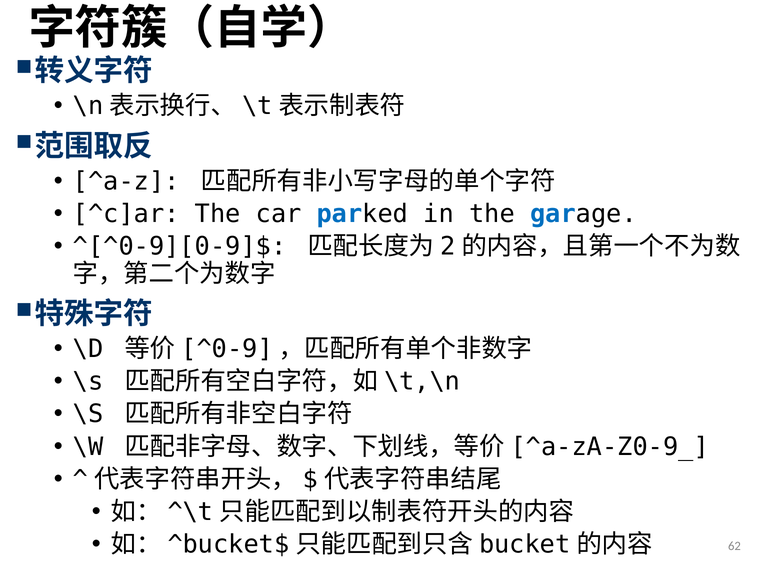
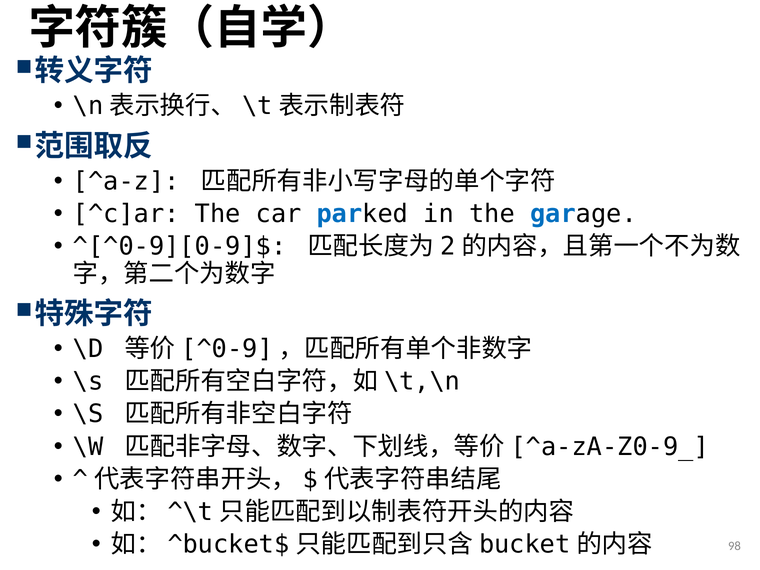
62: 62 -> 98 (734, 546)
